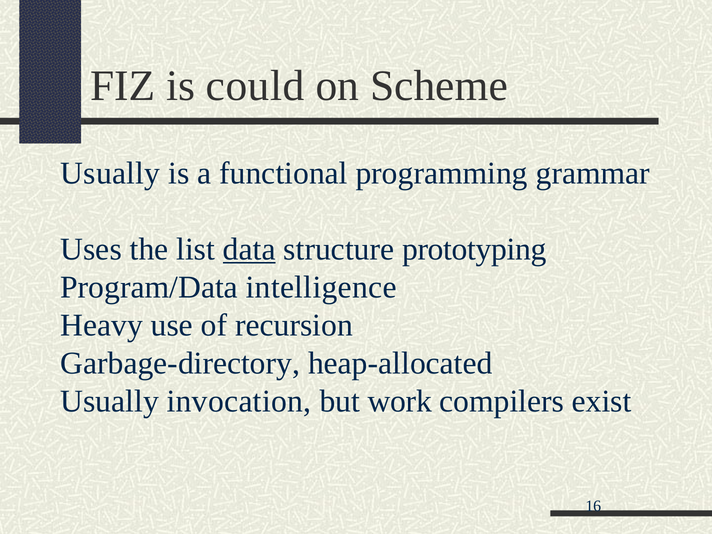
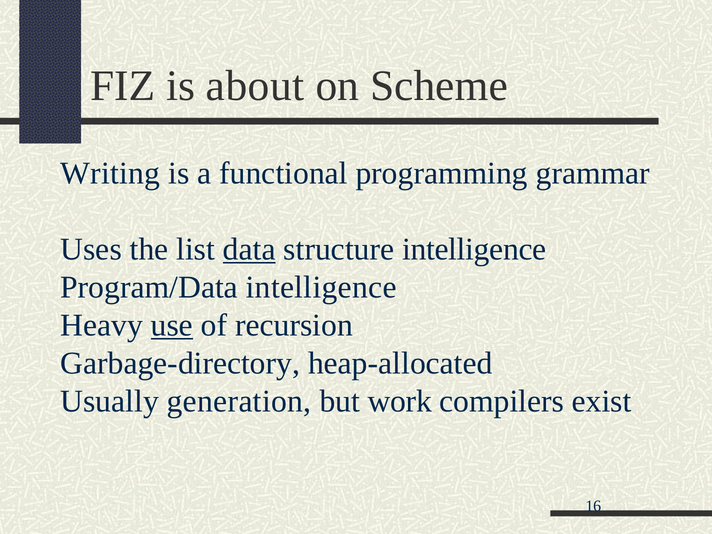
could: could -> about (255, 86)
Usually: Usually -> Writing (110, 173)
structure prototyping: prototyping -> intelligence (474, 249)
use underline: none -> present (172, 325)
invocation: invocation -> generation (239, 401)
